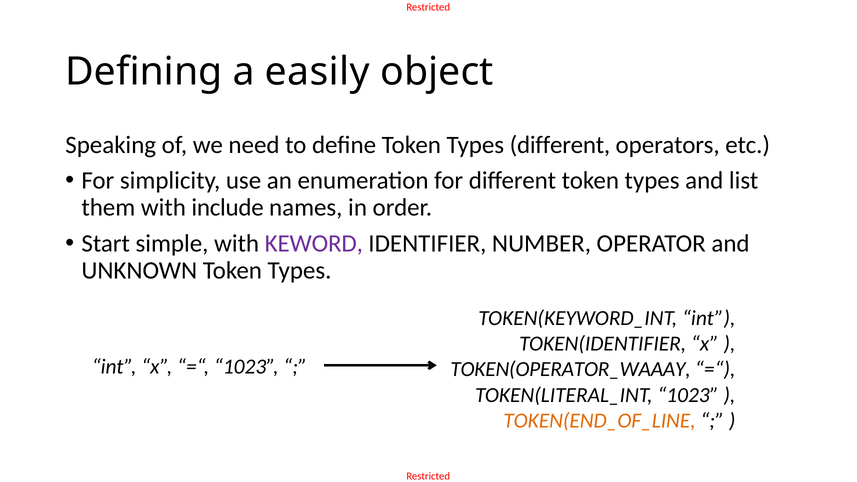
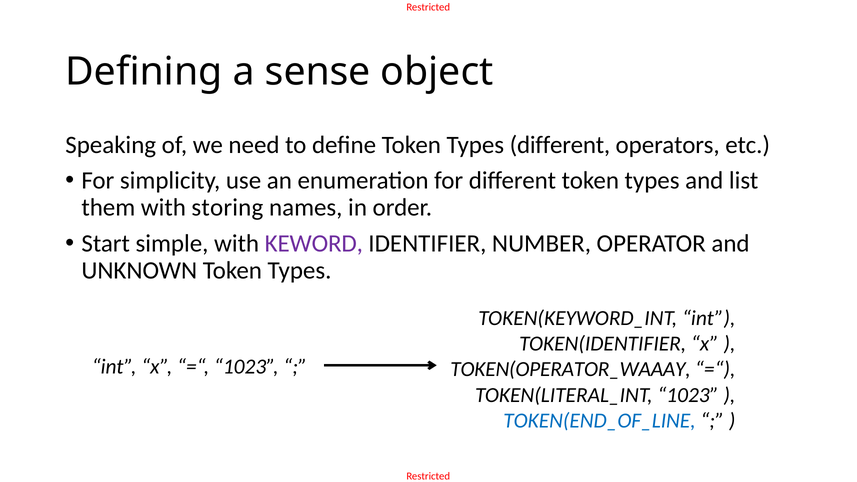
easily: easily -> sense (318, 72)
include: include -> storing (227, 208)
TOKEN(END_OF_LINE colour: orange -> blue (599, 421)
